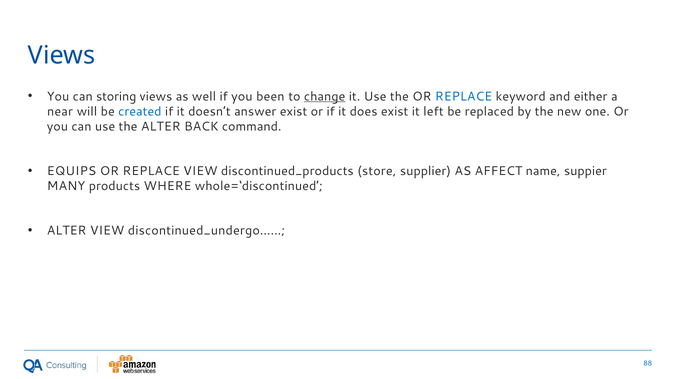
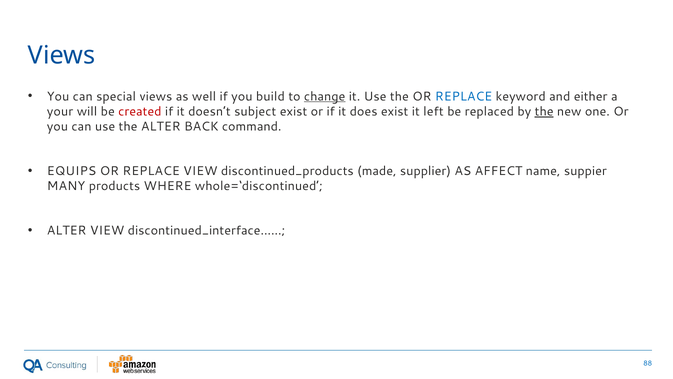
storing: storing -> special (116, 96)
been: been -> build (270, 96)
near: near -> your (60, 111)
created colour: blue -> red (140, 111)
answer: answer -> subject (255, 111)
the underline: none -> present (544, 111)
store: store -> made (377, 171)
discontinued_undergo……: discontinued_undergo…… -> discontinued_interface…… (206, 230)
